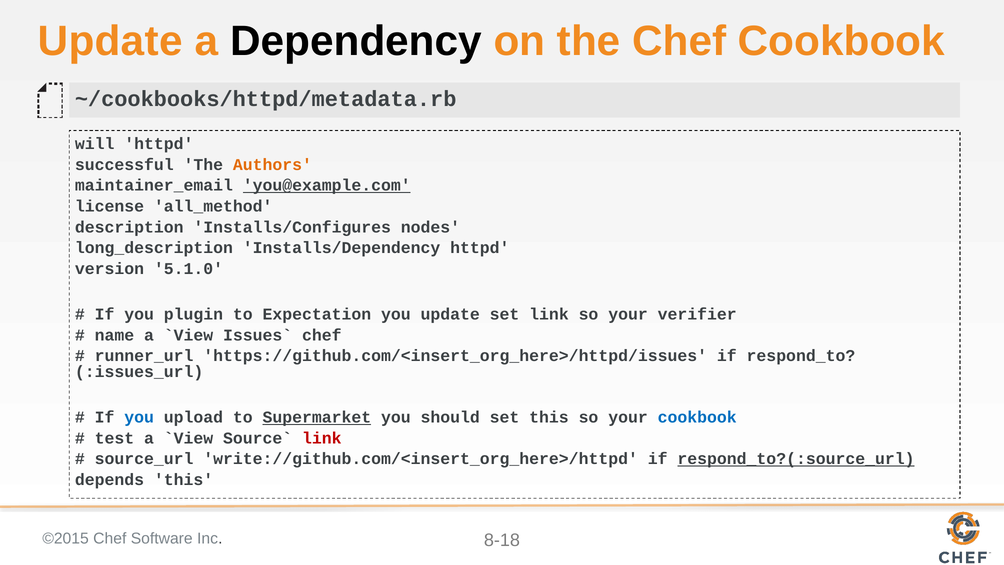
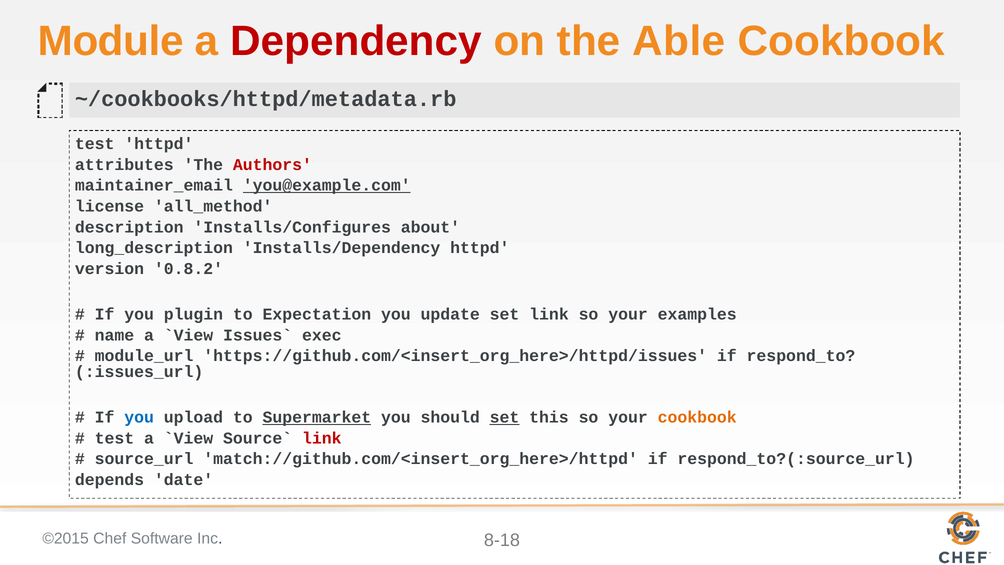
Update: Update -> Module (111, 41)
Dependency colour: black -> red (356, 41)
the Chef: Chef -> Able (679, 41)
will: will -> test (95, 144)
successful: successful -> attributes (124, 165)
Authors colour: orange -> red (272, 165)
nodes: nodes -> about (430, 227)
5.1.0: 5.1.0 -> 0.8.2 (188, 269)
verifier: verifier -> examples (697, 314)
chef: chef -> exec (322, 335)
runner_url: runner_url -> module_url (144, 356)
set underline: none -> present (505, 417)
cookbook colour: blue -> orange (697, 417)
write://github.com/<insert_org_here>/httpd: write://github.com/<insert_org_here>/httpd -> match://github.com/<insert_org_here>/httpd (421, 459)
respond_to?(:source_url underline: present -> none (796, 459)
depends this: this -> date (184, 480)
